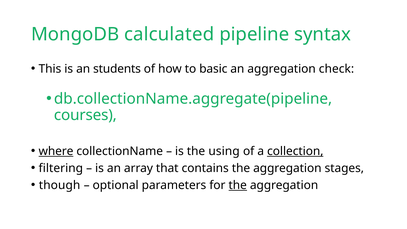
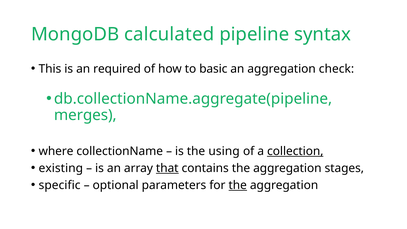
students: students -> required (117, 69)
courses: courses -> merges (85, 115)
where underline: present -> none (56, 151)
filtering: filtering -> existing (61, 168)
that underline: none -> present (167, 168)
though: though -> specific (60, 185)
